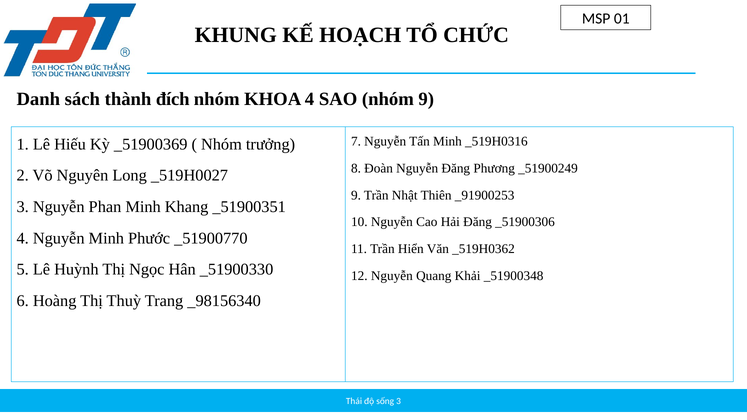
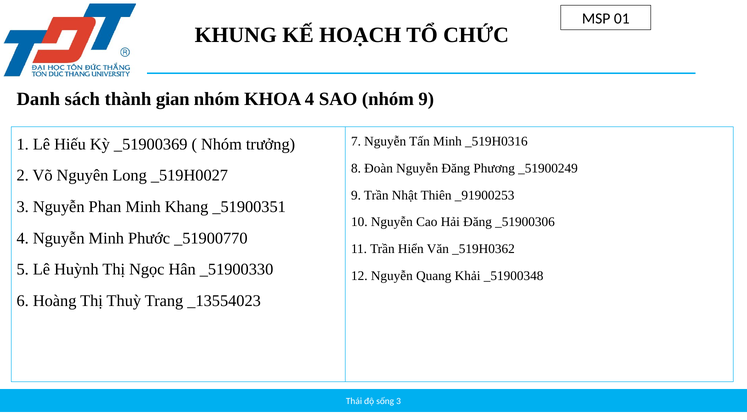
đích: đích -> gian (173, 99)
_98156340: _98156340 -> _13554023 (224, 301)
